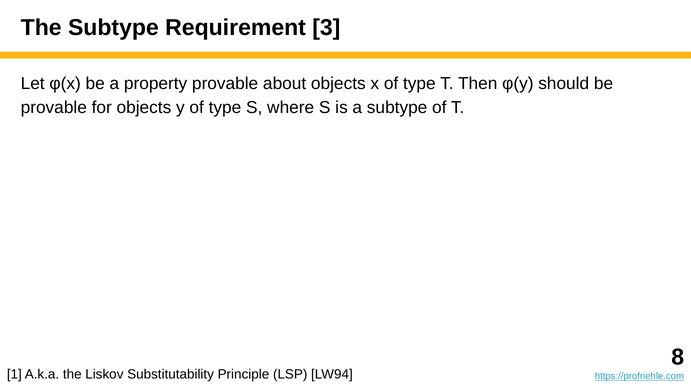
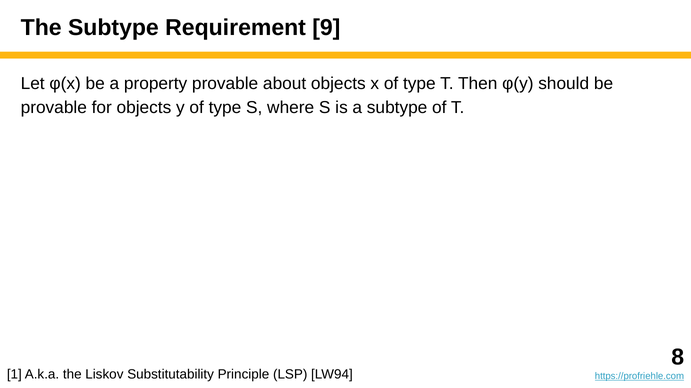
3: 3 -> 9 (326, 28)
